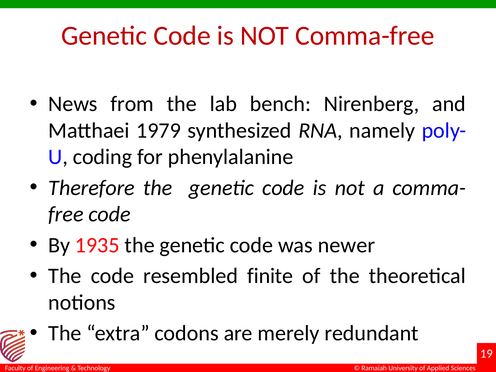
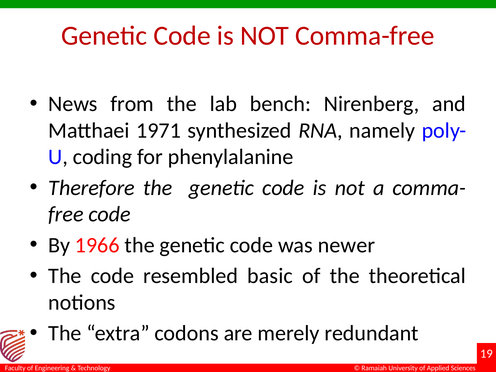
1979: 1979 -> 1971 (159, 130)
1935: 1935 -> 1966 (97, 245)
finite: finite -> basic (270, 276)
